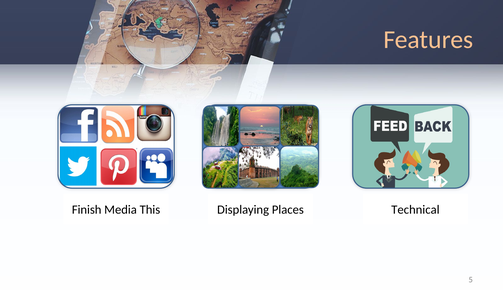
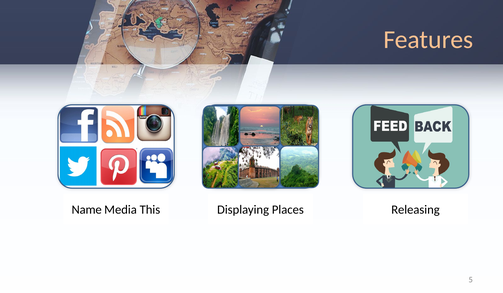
Finish: Finish -> Name (87, 210)
Technical: Technical -> Releasing (415, 210)
